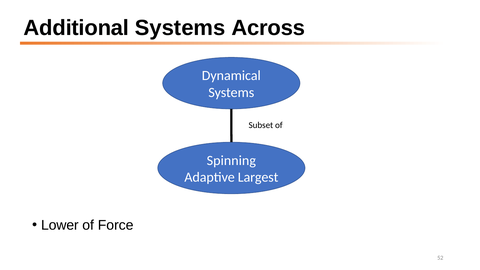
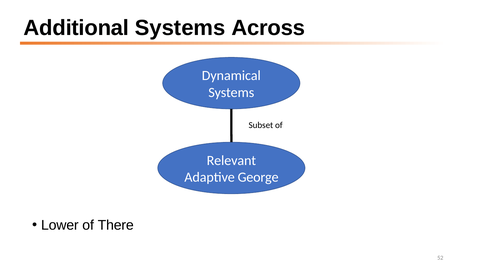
Spinning: Spinning -> Relevant (231, 161)
Largest: Largest -> George (258, 177)
Force: Force -> There (116, 225)
